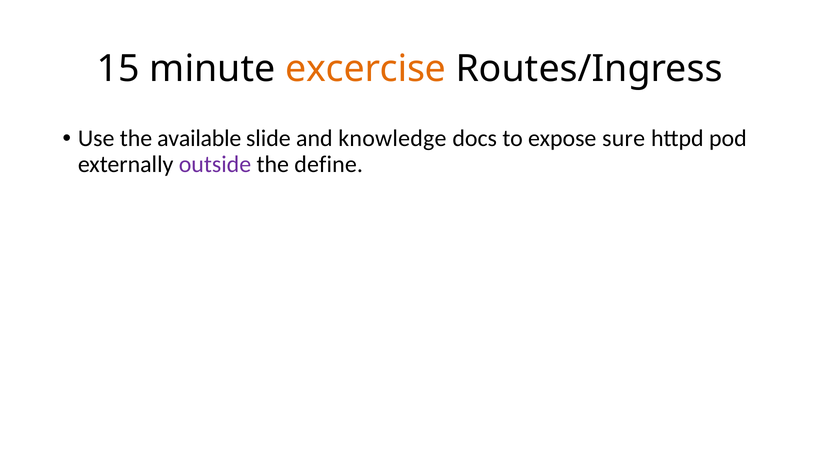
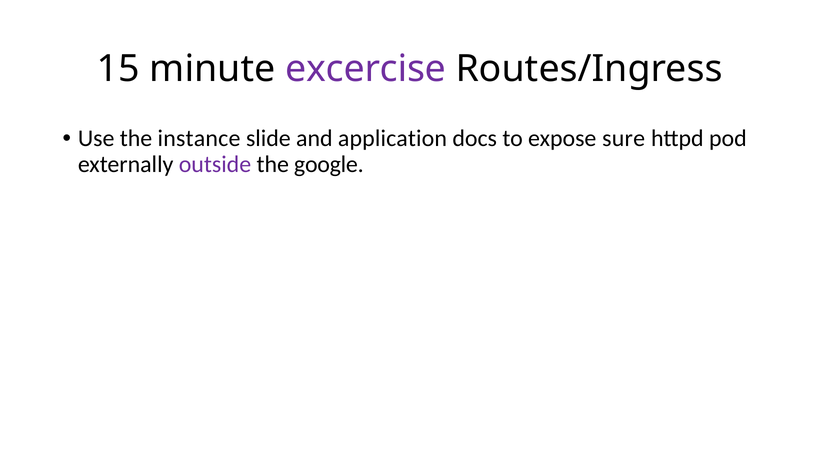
excercise colour: orange -> purple (366, 69)
available: available -> instance (199, 139)
knowledge: knowledge -> application (392, 139)
define: define -> google (329, 164)
